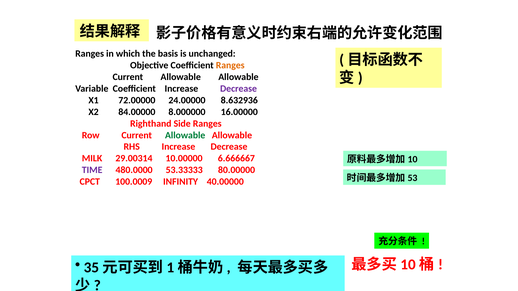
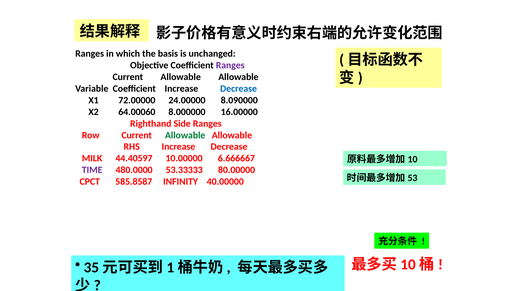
Ranges colour: orange -> purple (230, 65)
Decrease colour: purple -> blue (239, 89)
8.632936: 8.632936 -> 8.090000 (239, 100)
84.00000: 84.00000 -> 64.00060 (137, 112)
29.00314: 29.00314 -> 44.40597 (134, 159)
100.0009: 100.0009 -> 585.8587 (134, 182)
